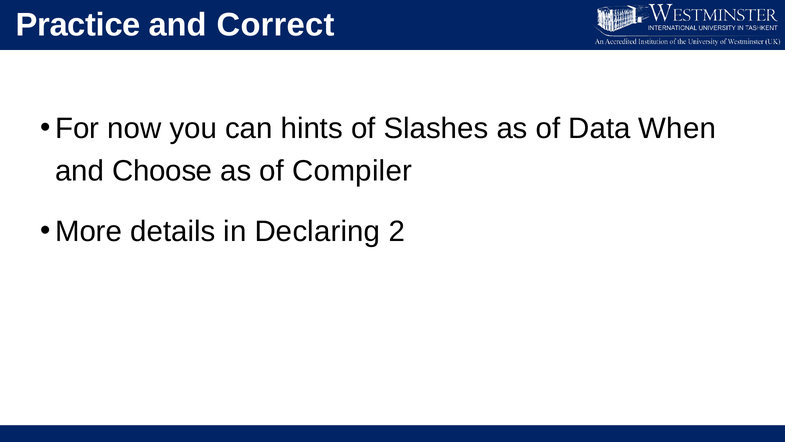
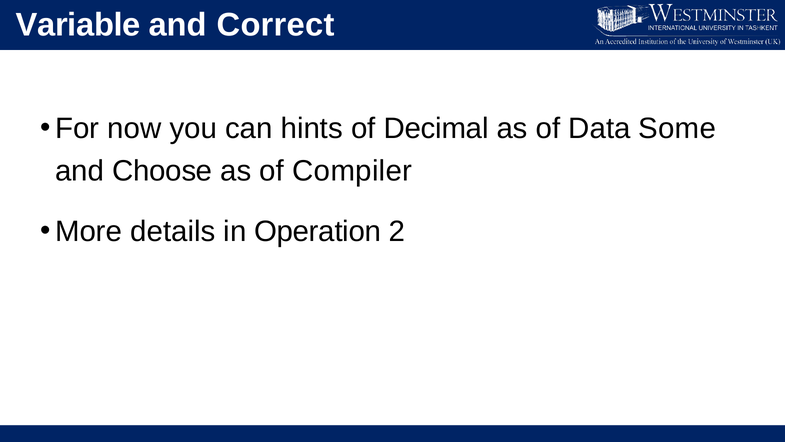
Practice: Practice -> Variable (78, 25)
Slashes: Slashes -> Decimal (436, 129)
When: When -> Some (677, 129)
Declaring: Declaring -> Operation (318, 231)
